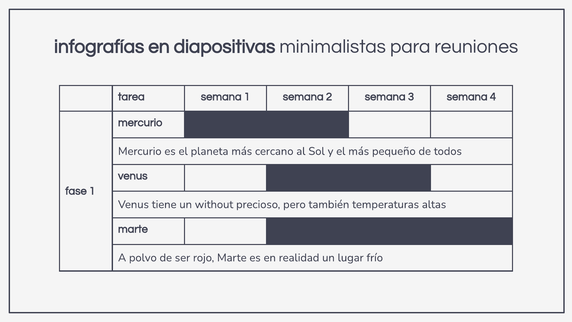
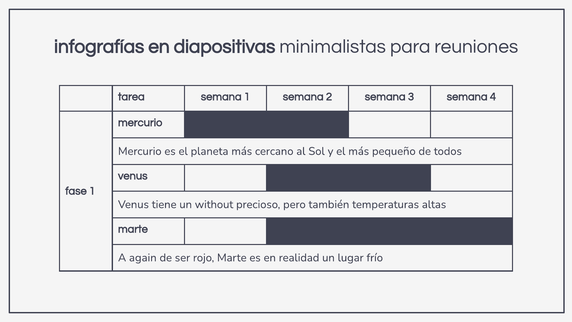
polvo: polvo -> again (143, 257)
